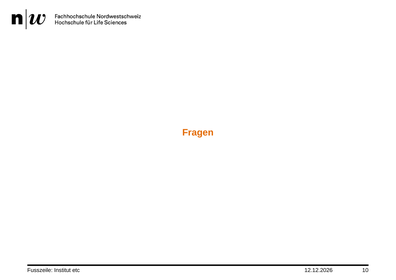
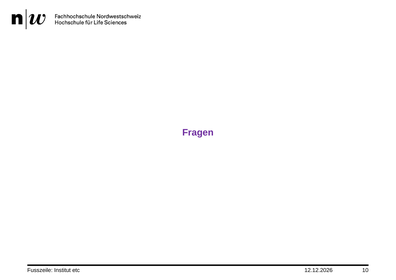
Fragen colour: orange -> purple (198, 132)
